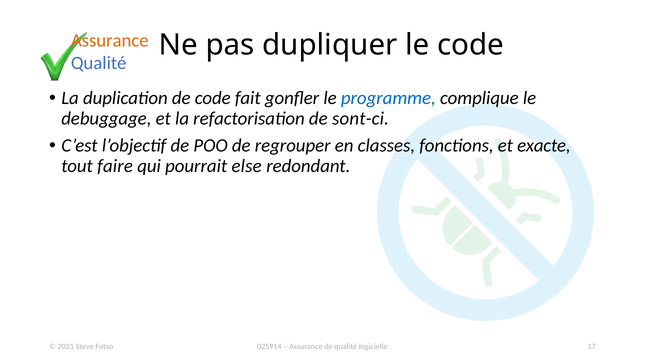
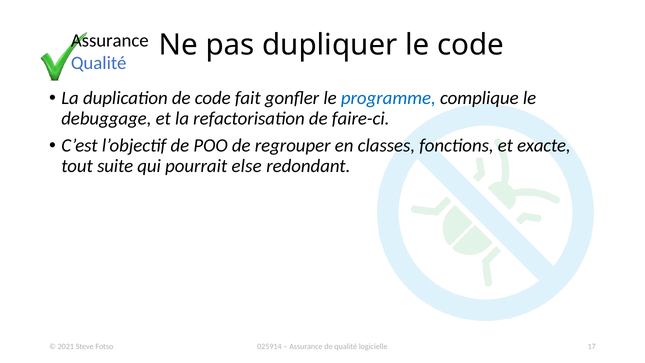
Assurance colour: orange -> black (110, 40)
sont-ci: sont-ci -> faire-ci (361, 119)
faire: faire -> suite (115, 166)
